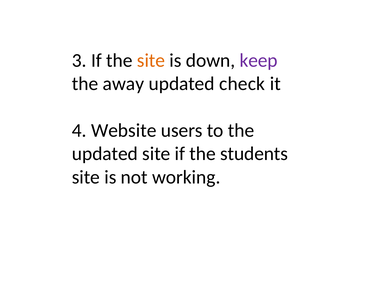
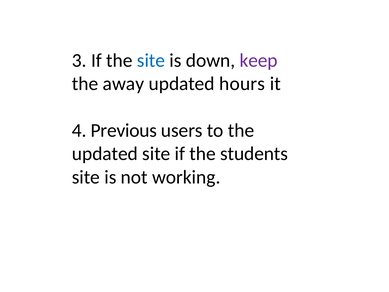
site colour: orange -> blue (151, 60)
check: check -> hours (242, 84)
Website: Website -> Previous (124, 130)
